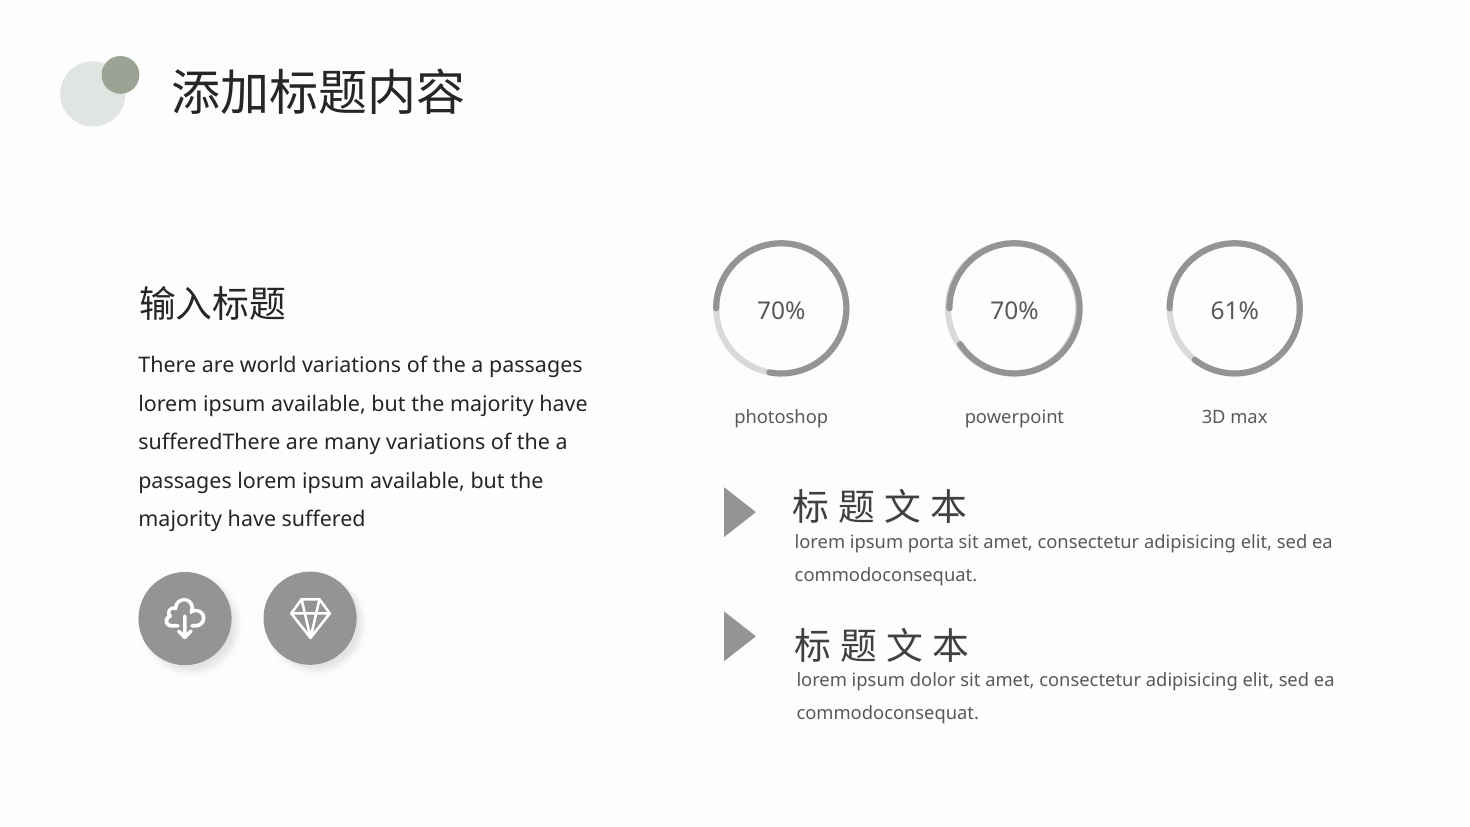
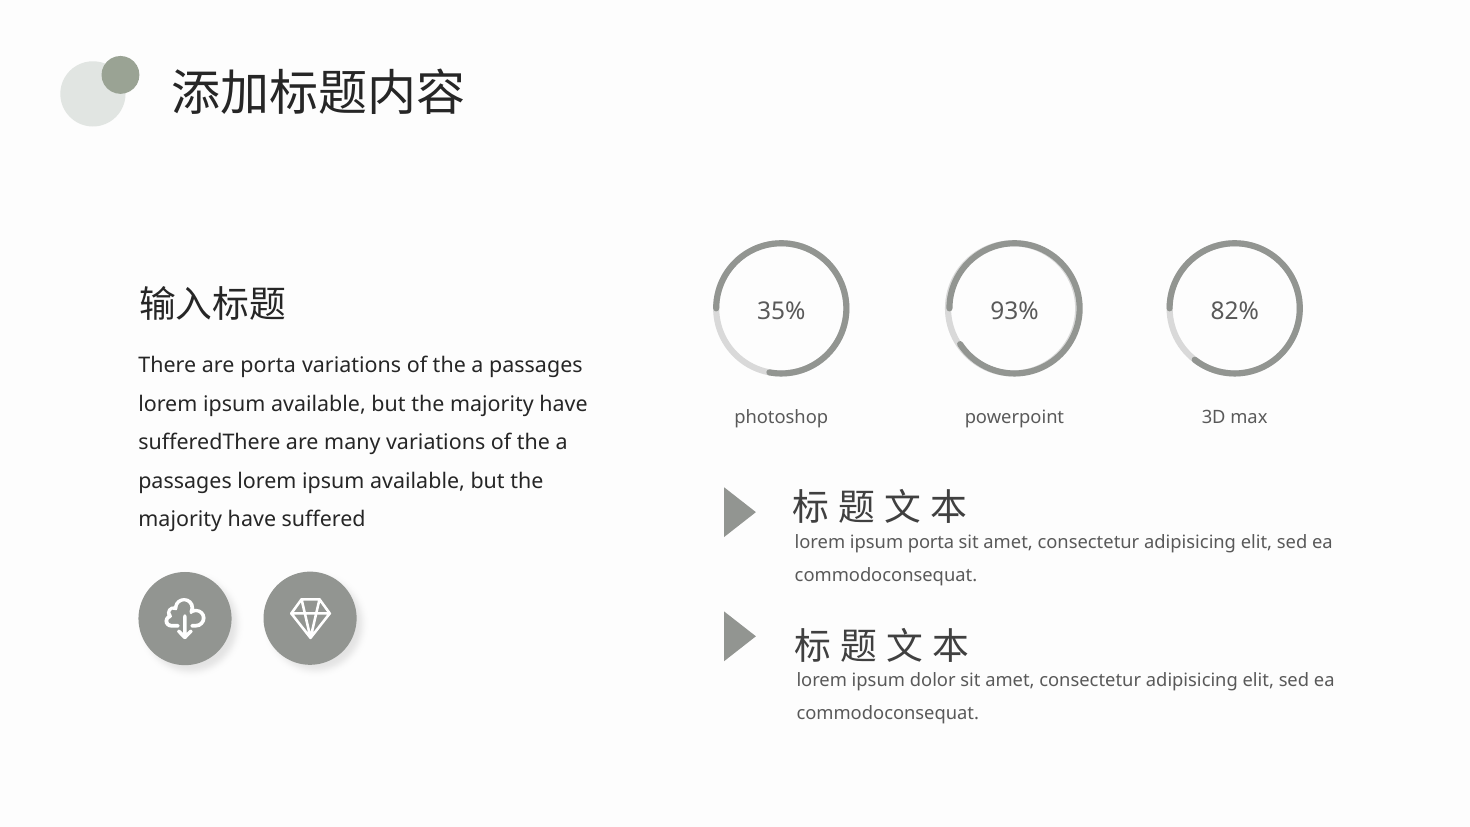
70%: 70% -> 35% (781, 312)
70%: 70% -> 93% (1015, 312)
61%: 61% -> 82% (1235, 312)
are world: world -> porta (268, 365)
